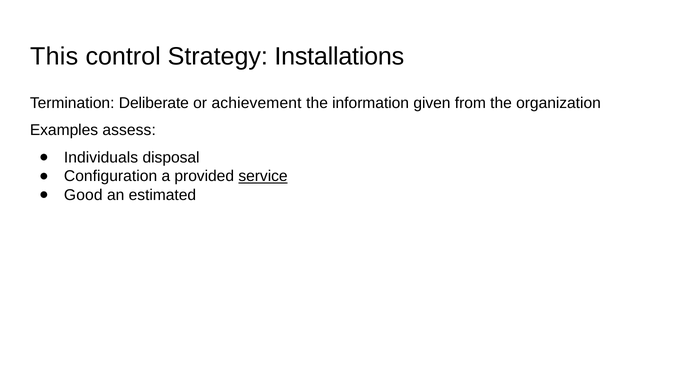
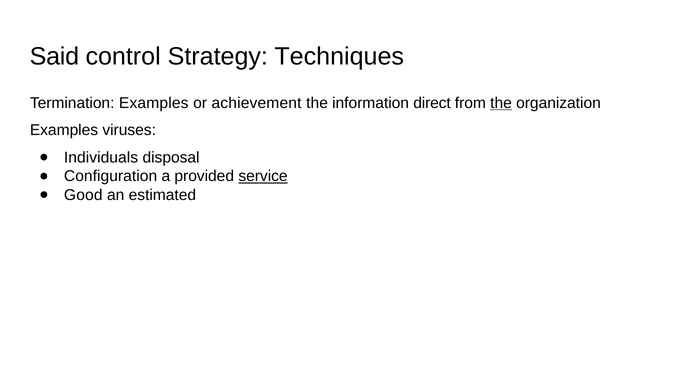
This: This -> Said (54, 57)
Installations: Installations -> Techniques (339, 57)
Termination Deliberate: Deliberate -> Examples (154, 103)
given: given -> direct (432, 103)
the underline: none -> present (501, 103)
assess: assess -> viruses (129, 130)
